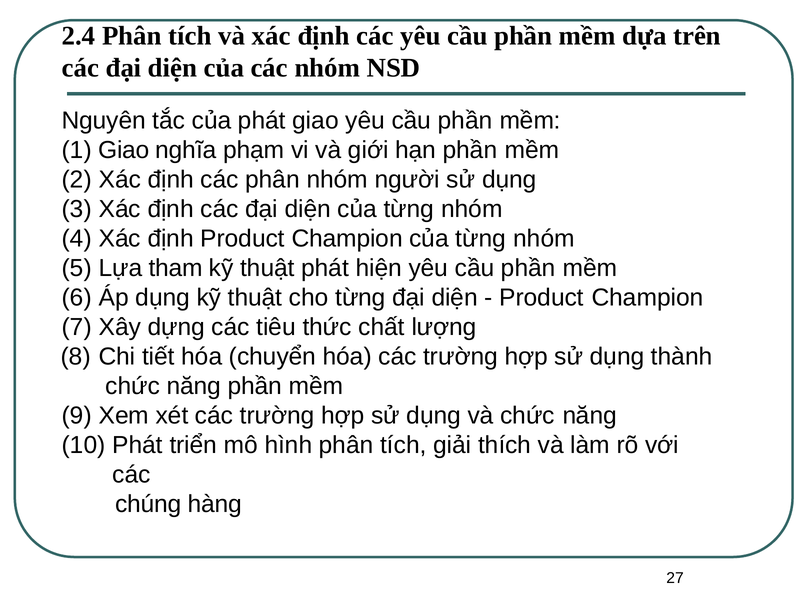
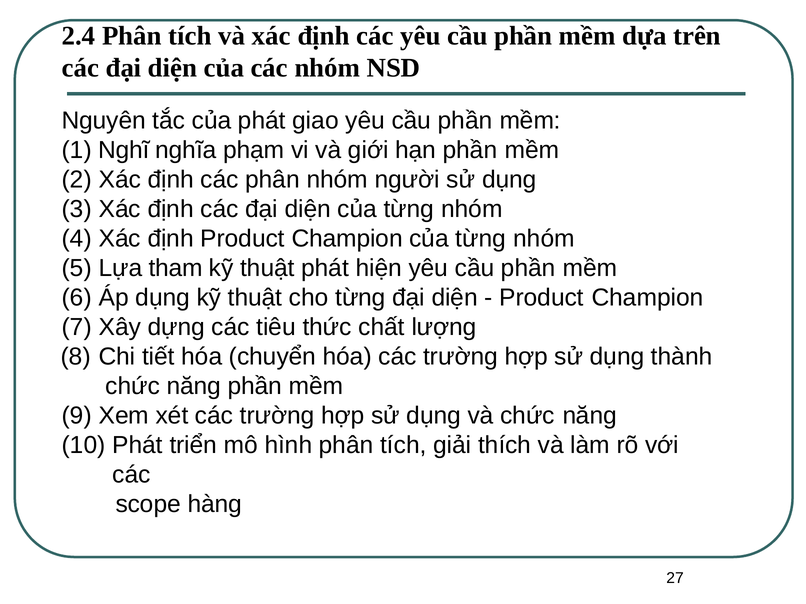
Giao: Giao -> Nghĩ (124, 150)
chúng: chúng -> scope (148, 505)
